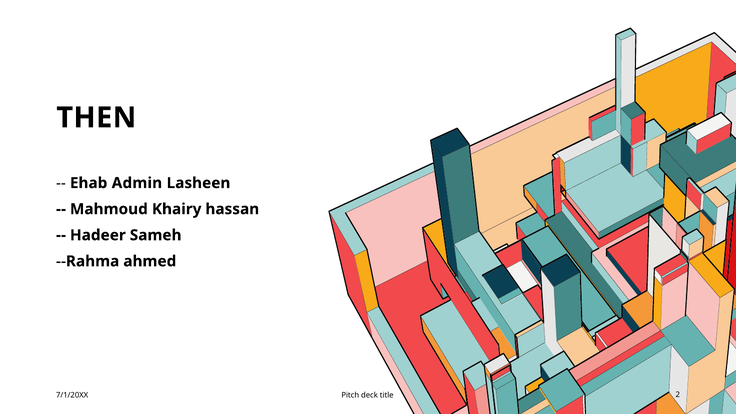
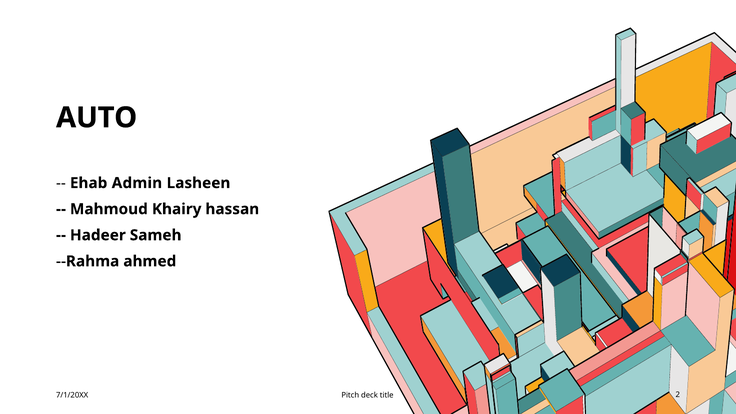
THEN: THEN -> AUTO (97, 118)
